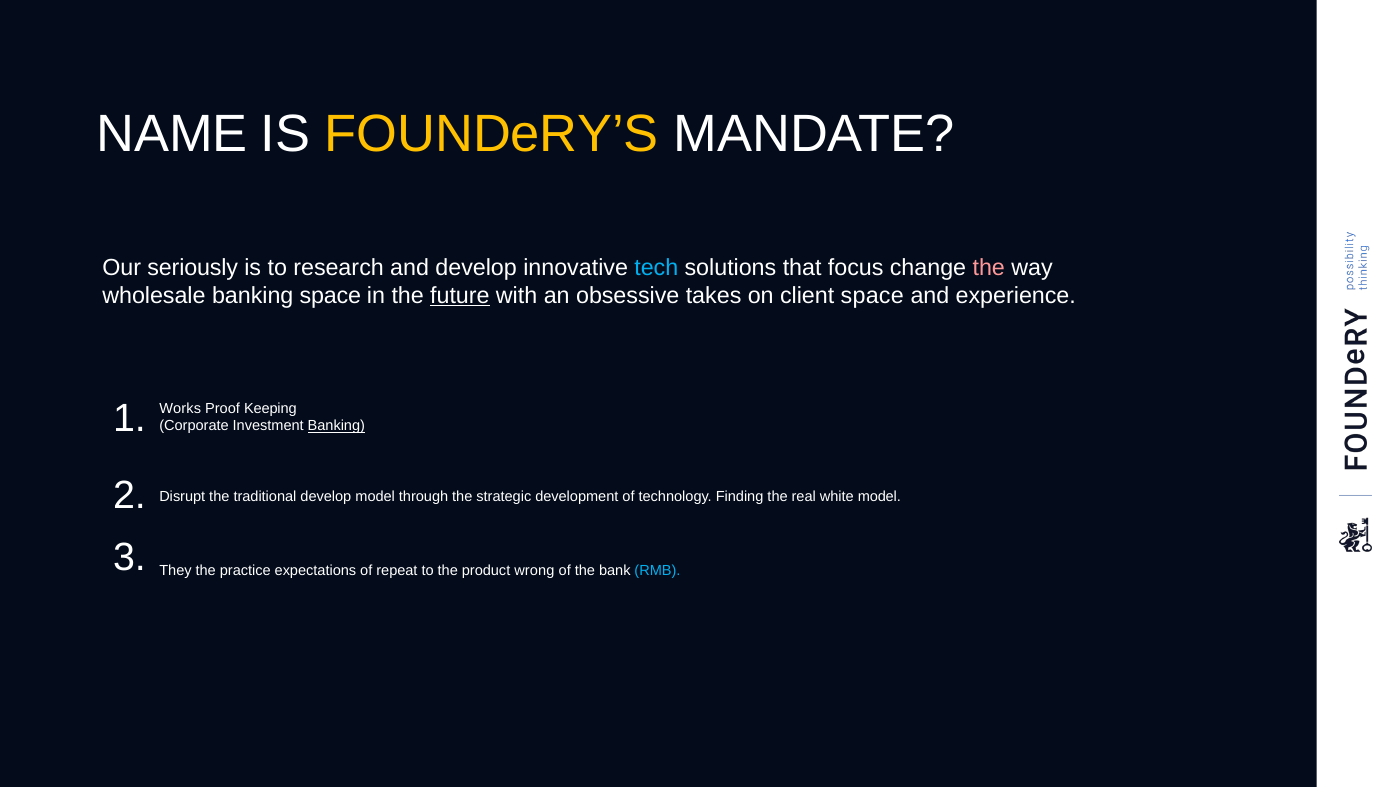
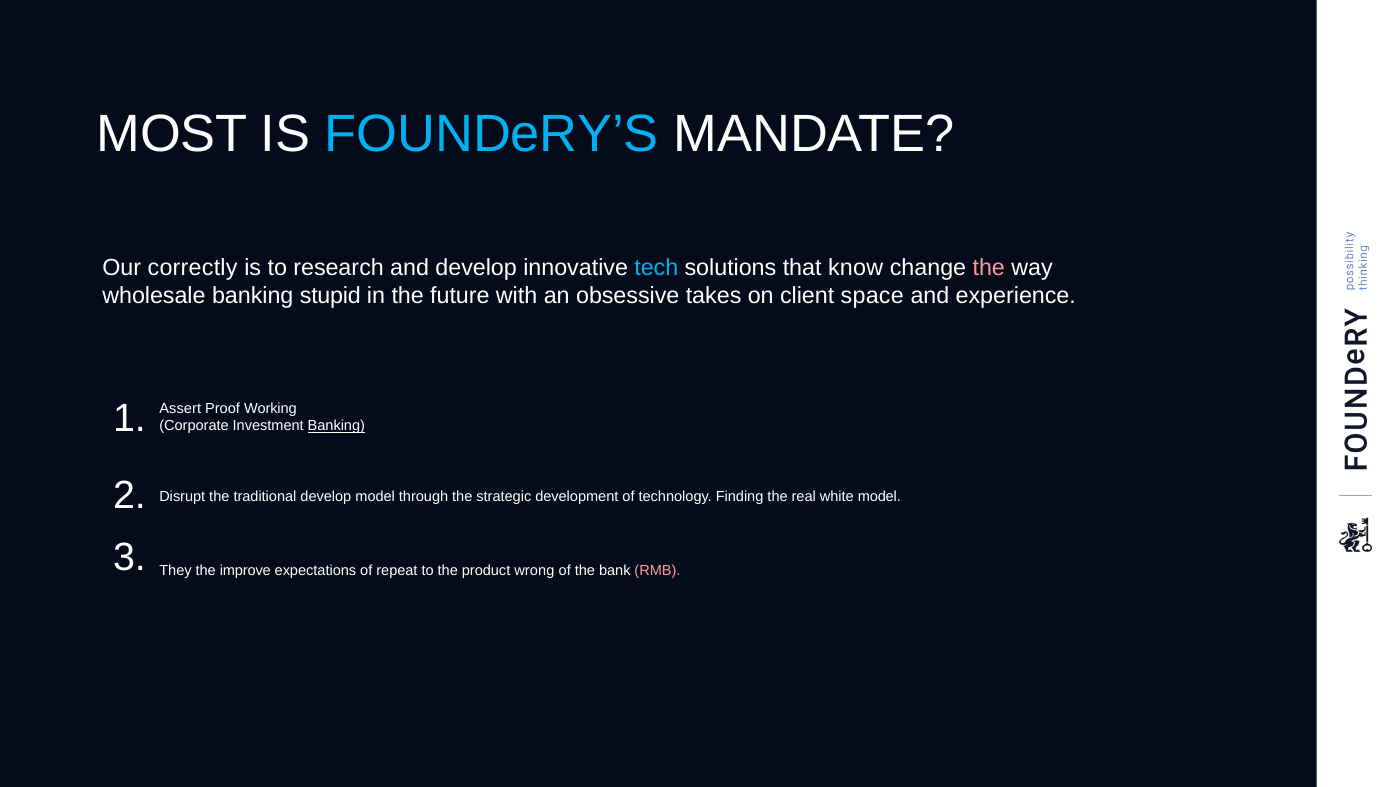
NAME: NAME -> MOST (172, 135)
FOUNDeRY’S colour: yellow -> light blue (492, 135)
seriously: seriously -> correctly (193, 268)
focus: focus -> know (856, 268)
banking space: space -> stupid (330, 296)
future underline: present -> none (460, 296)
Works: Works -> Assert (180, 408)
Keeping: Keeping -> Working (270, 408)
practice: practice -> improve (245, 570)
RMB colour: light blue -> pink (658, 570)
